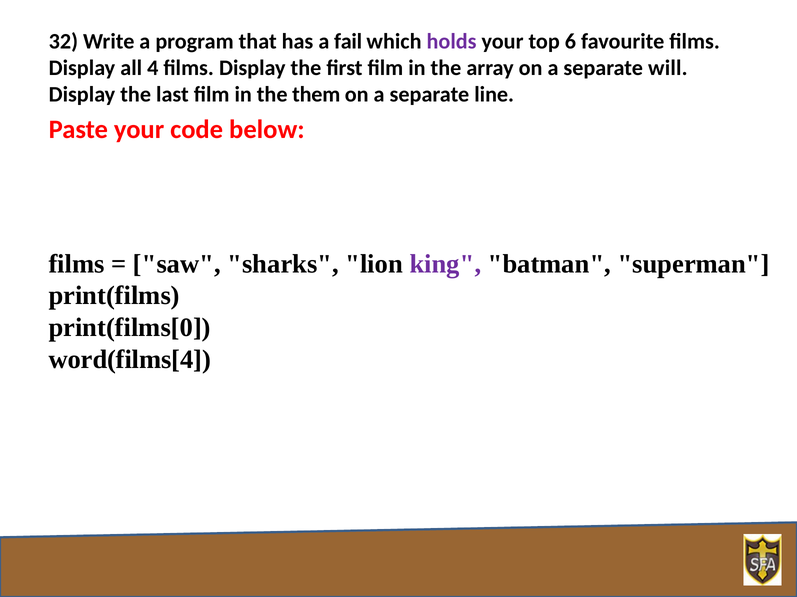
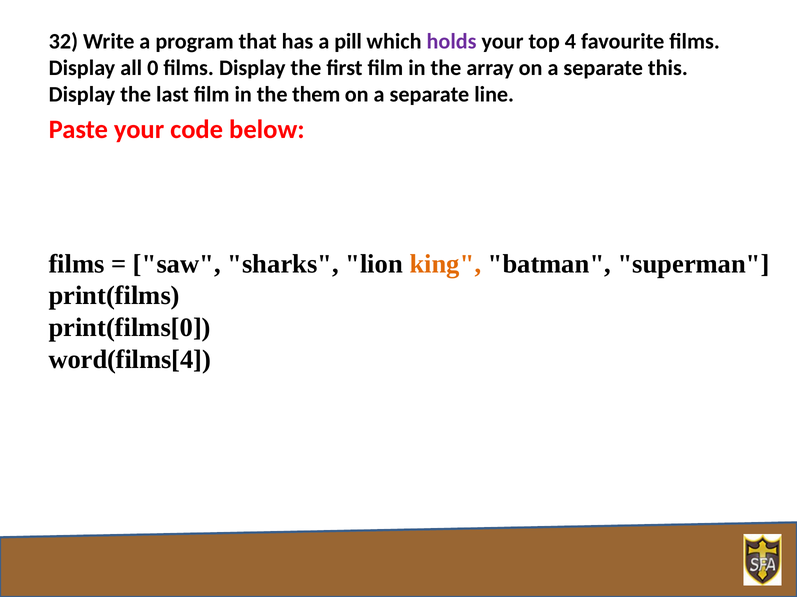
fail: fail -> pill (348, 42)
6: 6 -> 4 (570, 42)
4: 4 -> 0 (153, 68)
will: will -> this (668, 68)
king colour: purple -> orange (445, 264)
